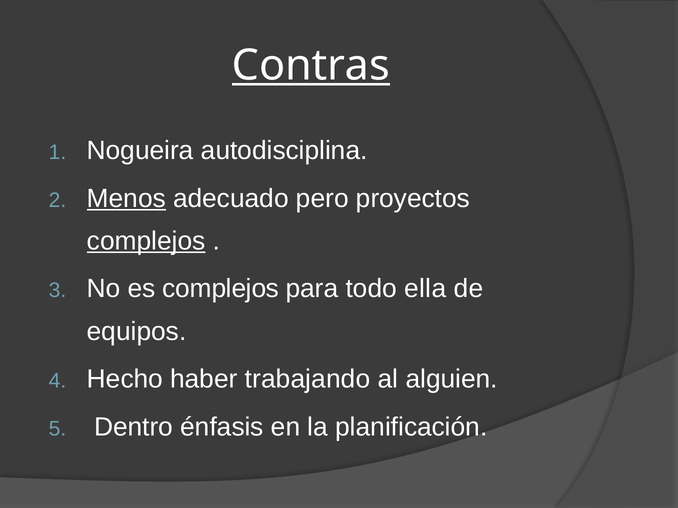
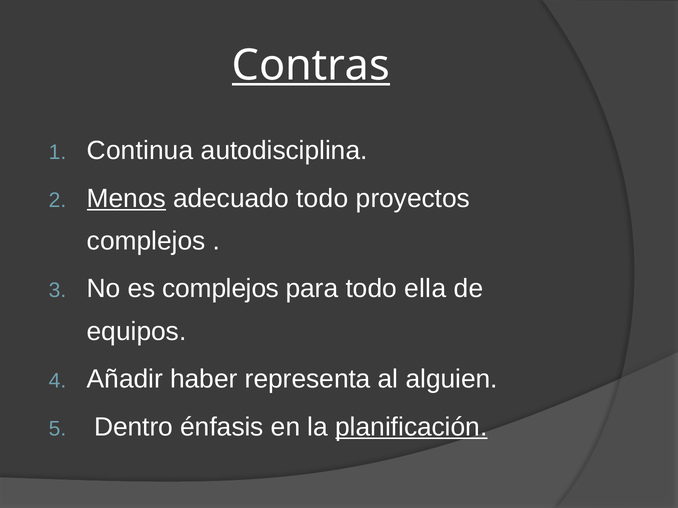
Nogueira: Nogueira -> Continua (140, 151)
adecuado pero: pero -> todo (322, 199)
complejos underline: present -> none (146, 241)
Hecho: Hecho -> Añadir (125, 380)
trabajando: trabajando -> representa (308, 380)
planificación underline: none -> present (411, 427)
